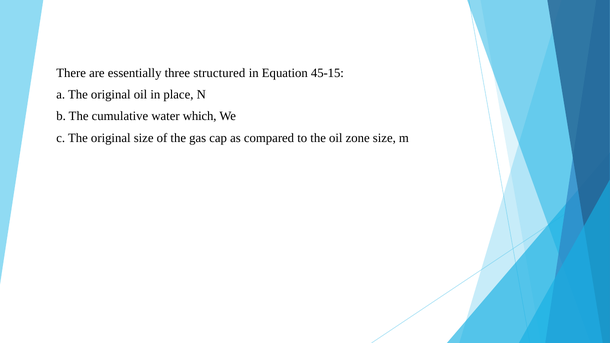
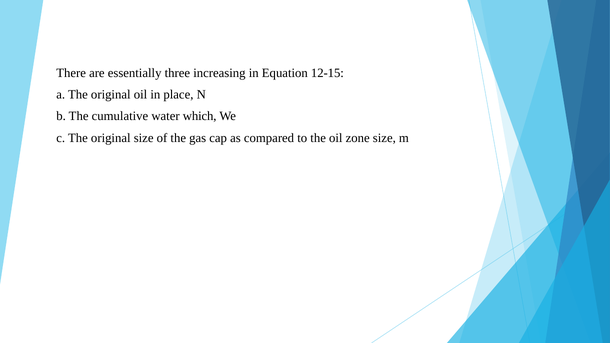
structured: structured -> increasing (219, 73)
45-15: 45-15 -> 12-15 (327, 73)
